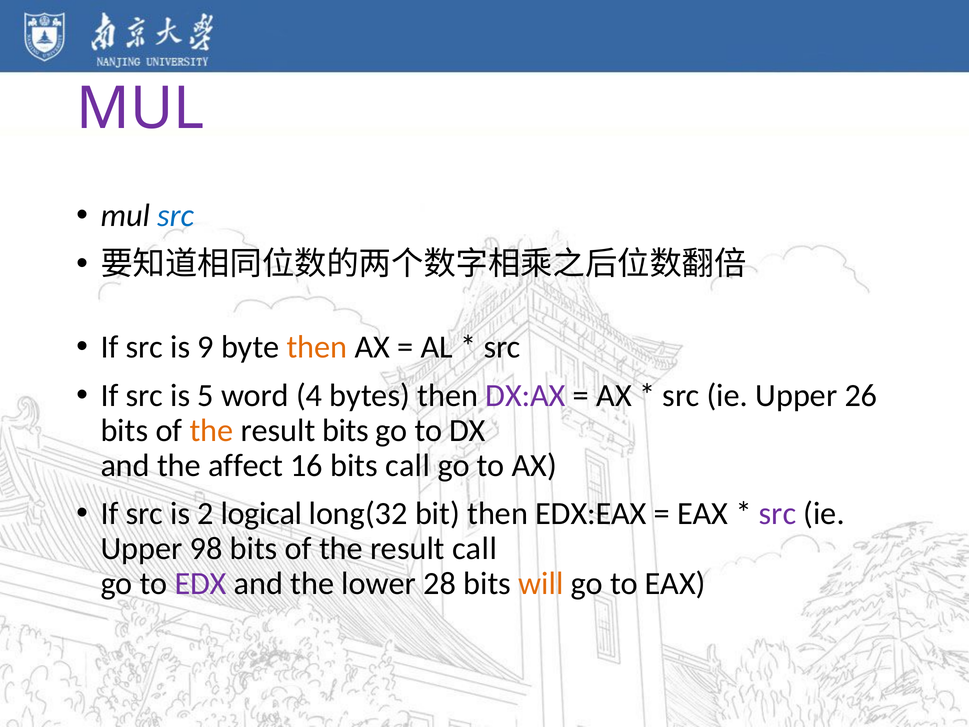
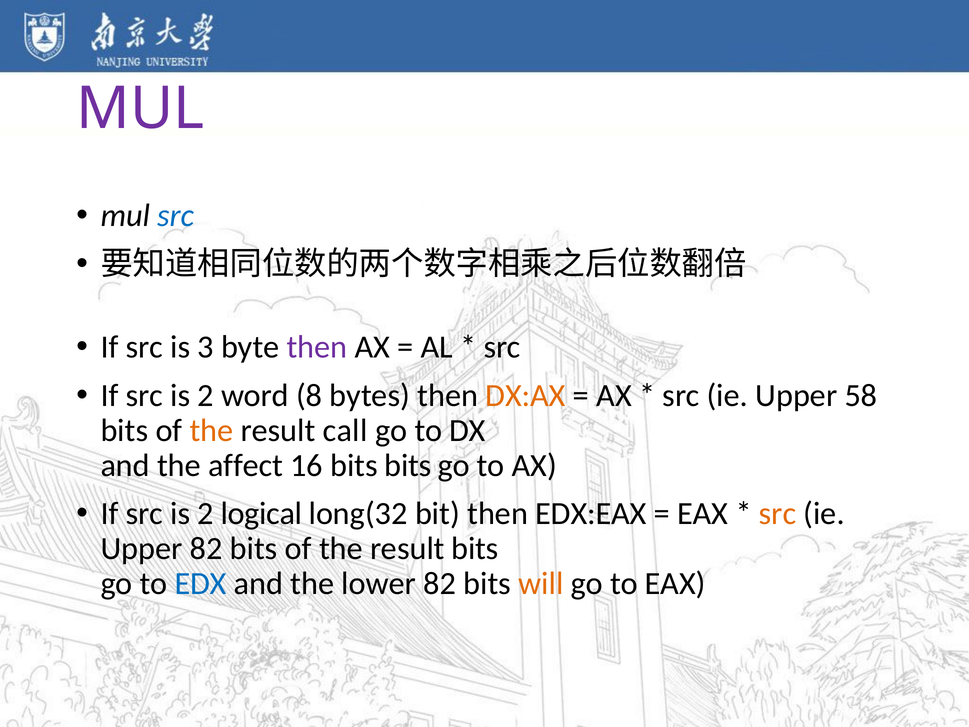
9: 9 -> 3 (206, 347)
then colour: orange -> purple (317, 347)
5: 5 -> 2 (206, 395)
4: 4 -> 8 (309, 395)
DX:AX colour: purple -> orange (526, 395)
26: 26 -> 58 (861, 395)
result bits: bits -> call (345, 430)
bits call: call -> bits (408, 465)
src colour: purple -> orange (778, 514)
Upper 98: 98 -> 82 (206, 548)
result call: call -> bits (475, 548)
EDX colour: purple -> blue (201, 583)
lower 28: 28 -> 82 (440, 583)
